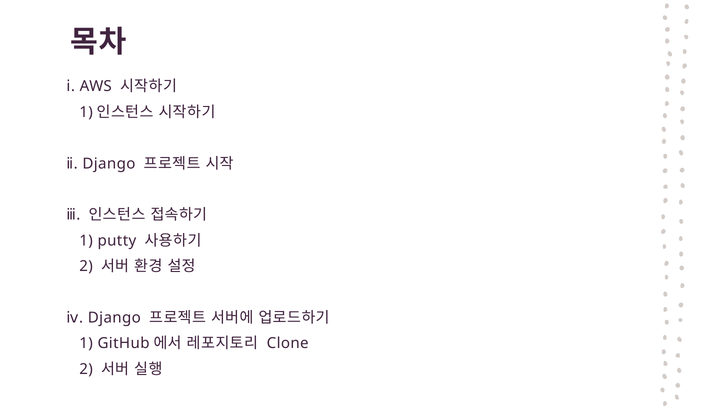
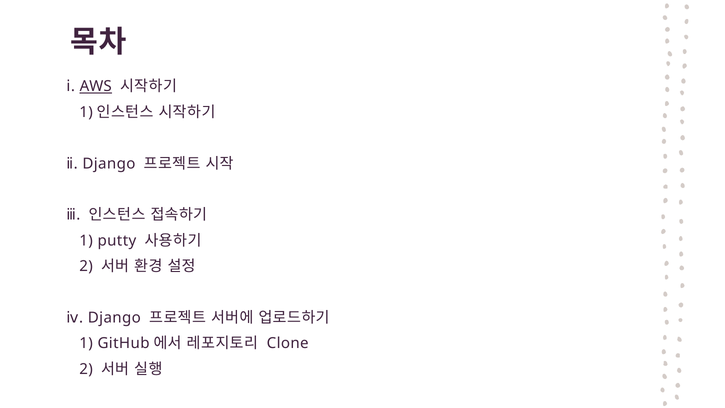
AWS underline: none -> present (96, 86)
